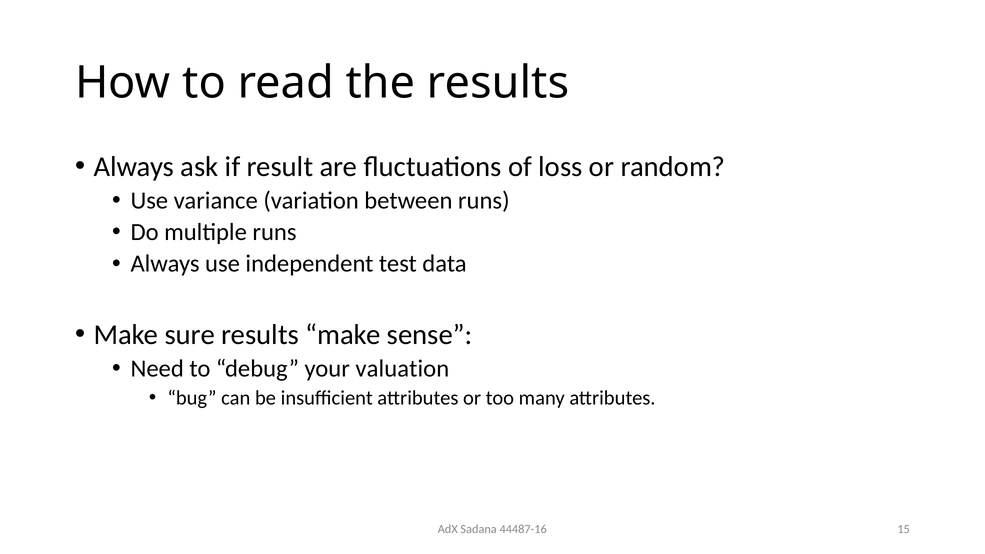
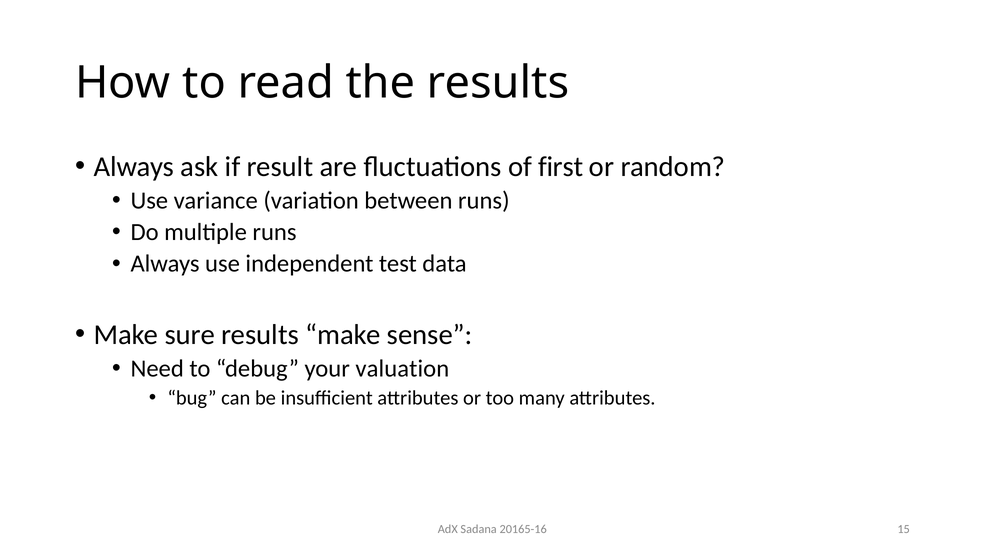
loss: loss -> first (561, 167)
44487-16: 44487-16 -> 20165-16 (523, 529)
